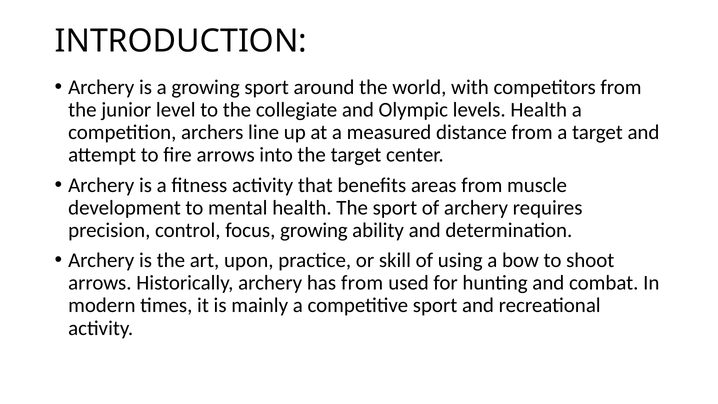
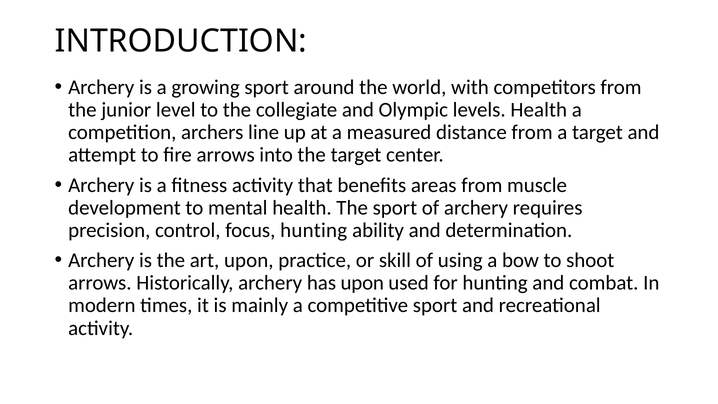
focus growing: growing -> hunting (314, 230)
has from: from -> upon (362, 283)
